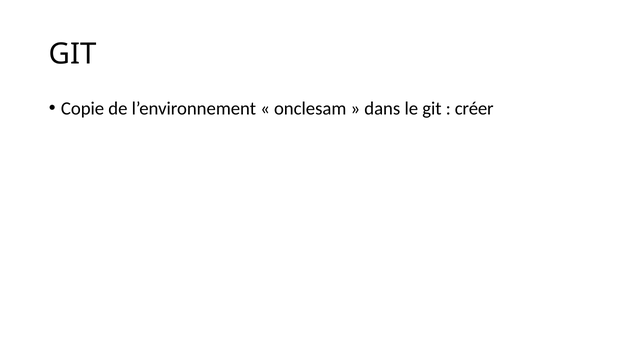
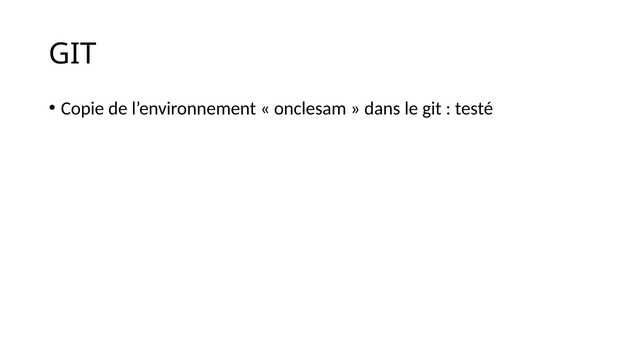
créer: créer -> testé (474, 109)
